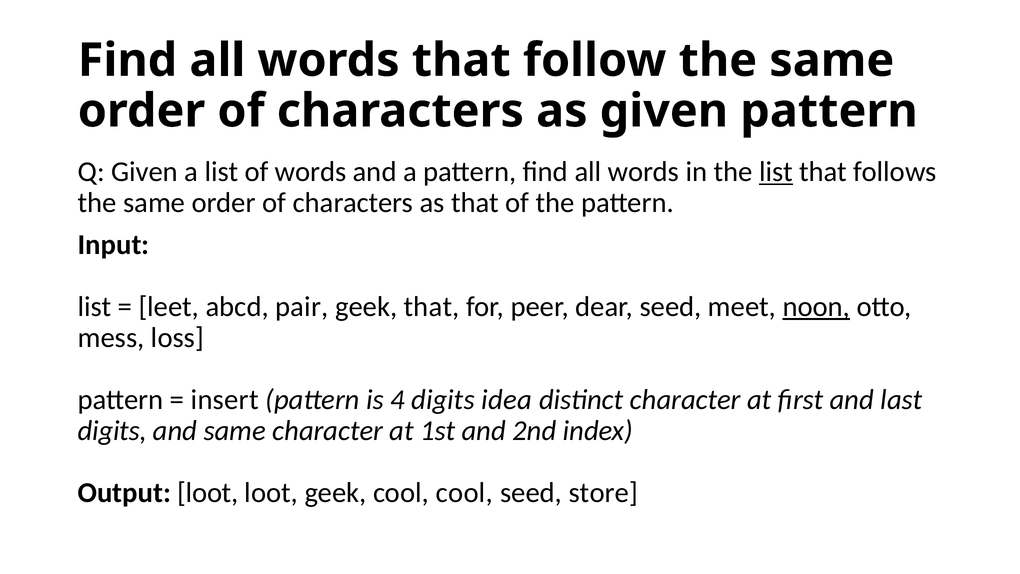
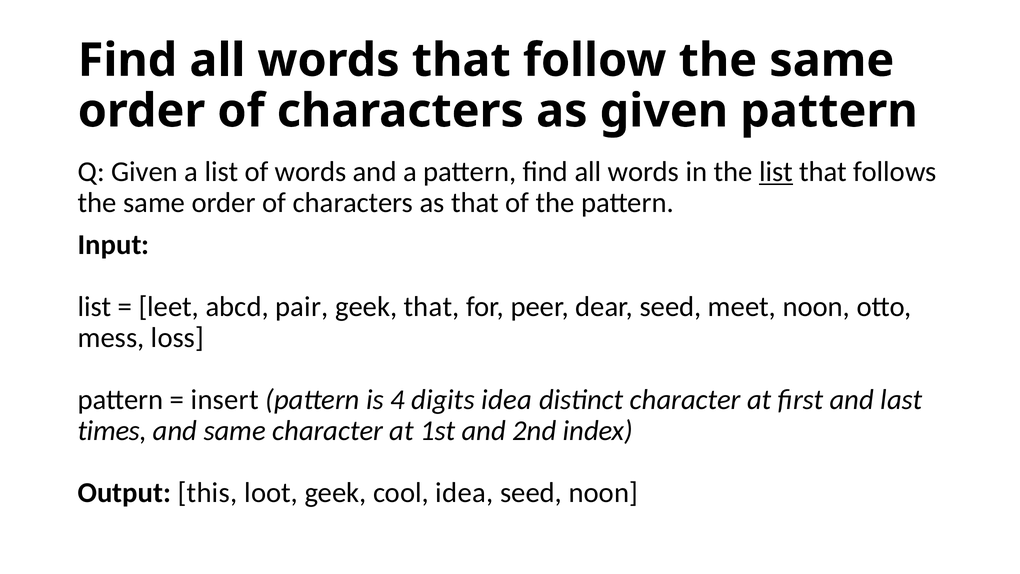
noon underline: present -> none (816, 307)
digits: digits -> times (112, 431)
Output loot: loot -> this (208, 493)
cool cool: cool -> idea (464, 493)
seed store: store -> noon (603, 493)
